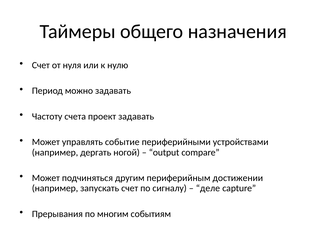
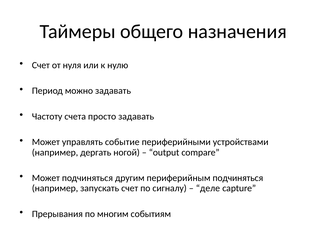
проект: проект -> просто (102, 117)
периферийным достижении: достижении -> подчиняться (238, 178)
